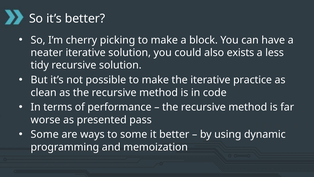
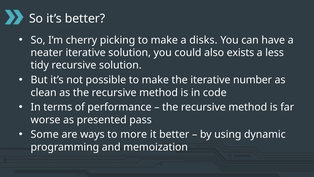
block: block -> disks (203, 40)
practice: practice -> number (253, 80)
to some: some -> more (134, 134)
